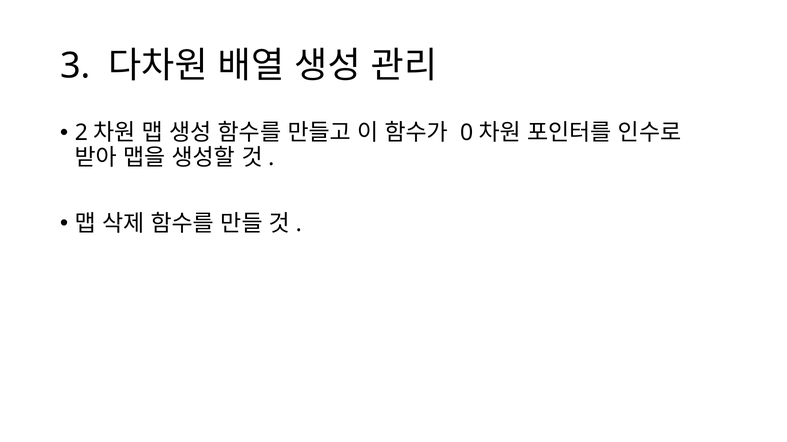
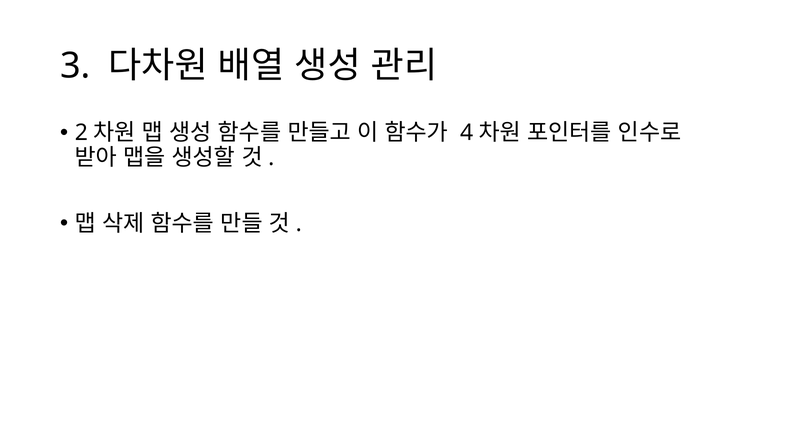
0: 0 -> 4 (467, 133)
